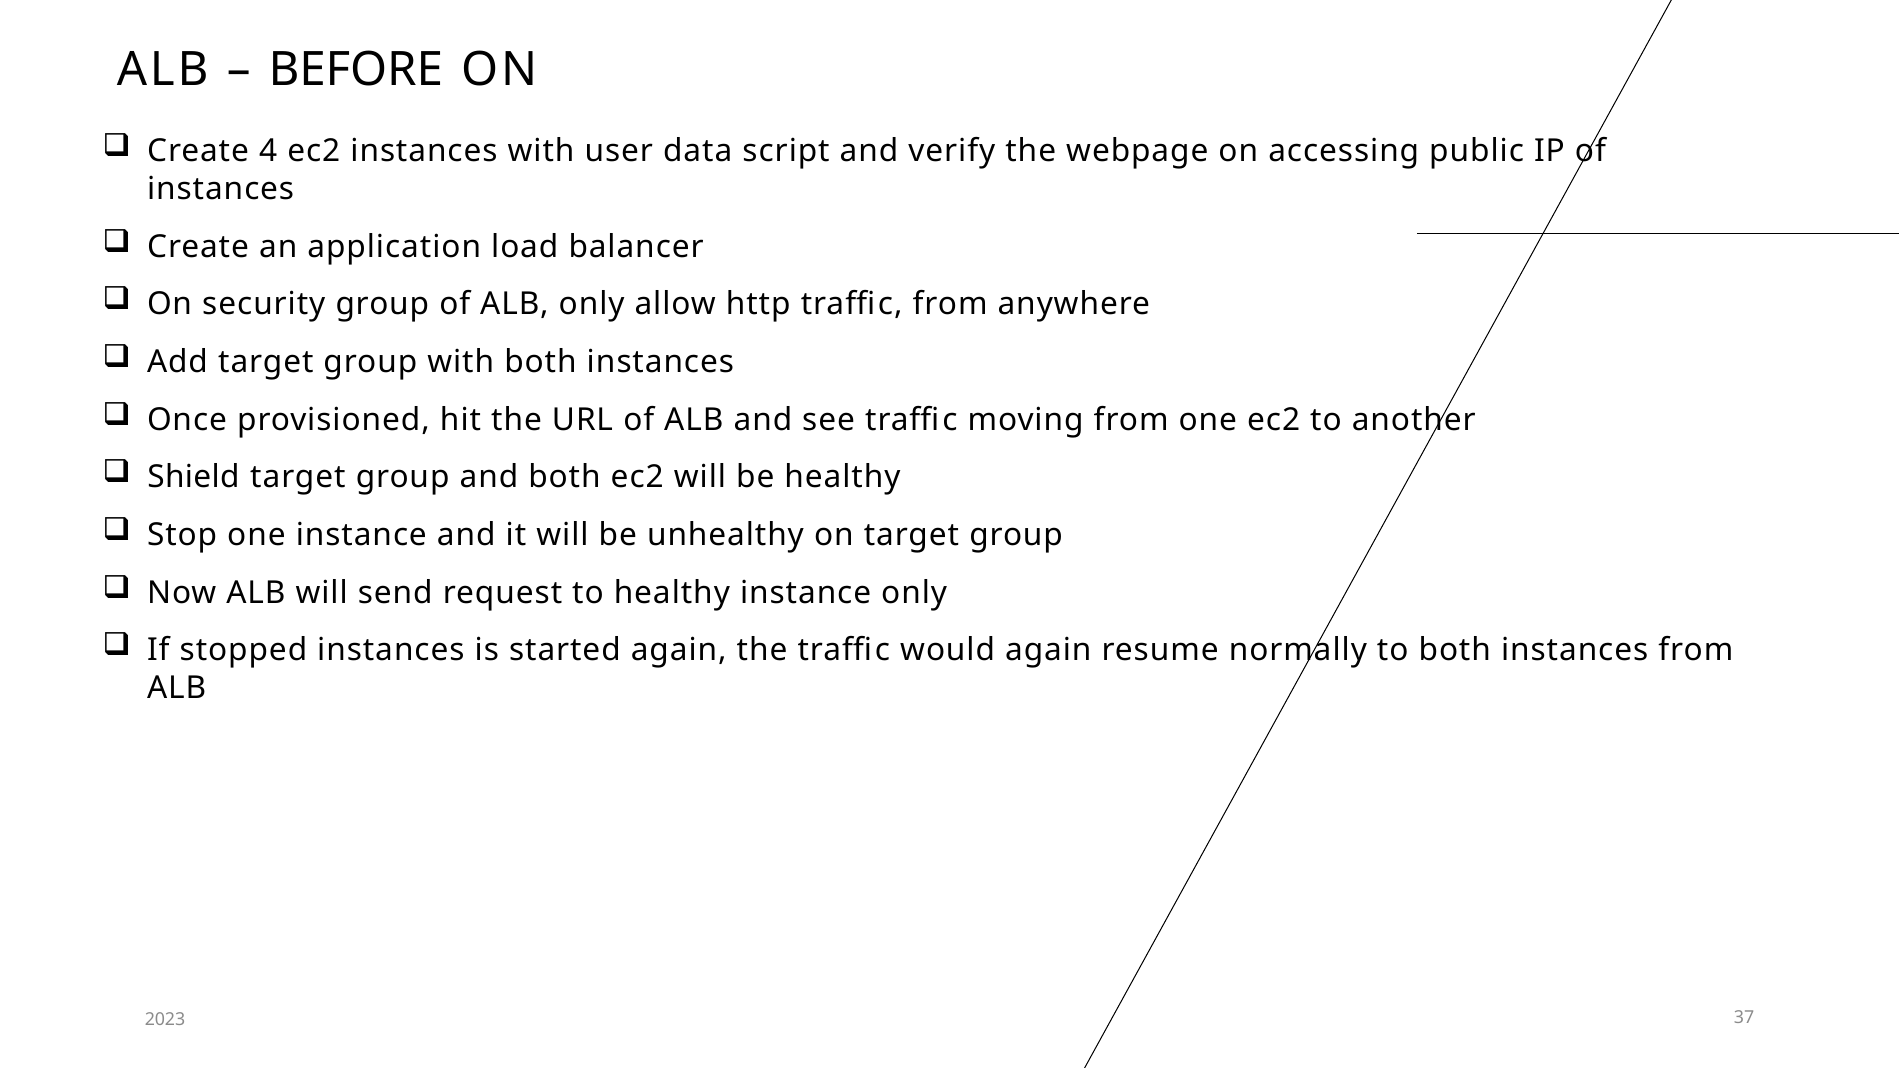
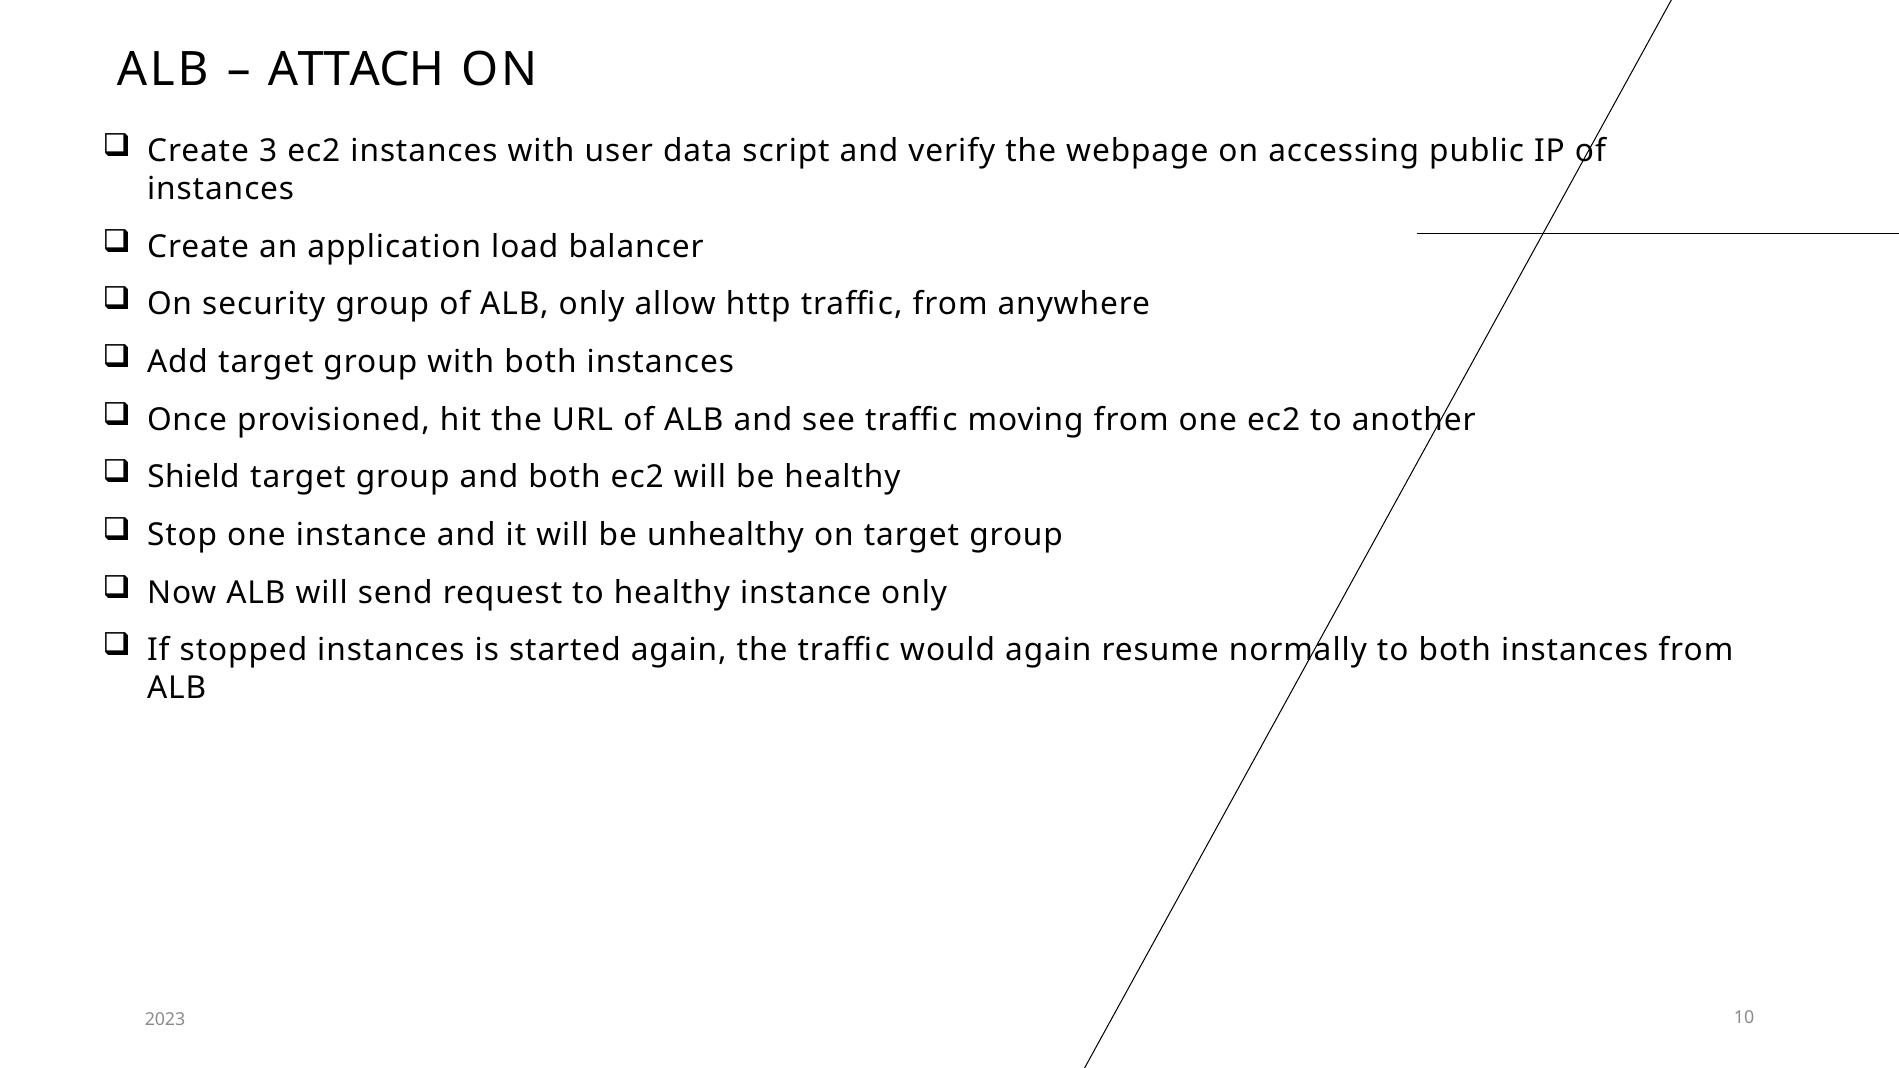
BEFORE: BEFORE -> ATTACH (356, 69)
4: 4 -> 3 (268, 151)
37: 37 -> 10 (1744, 1018)
